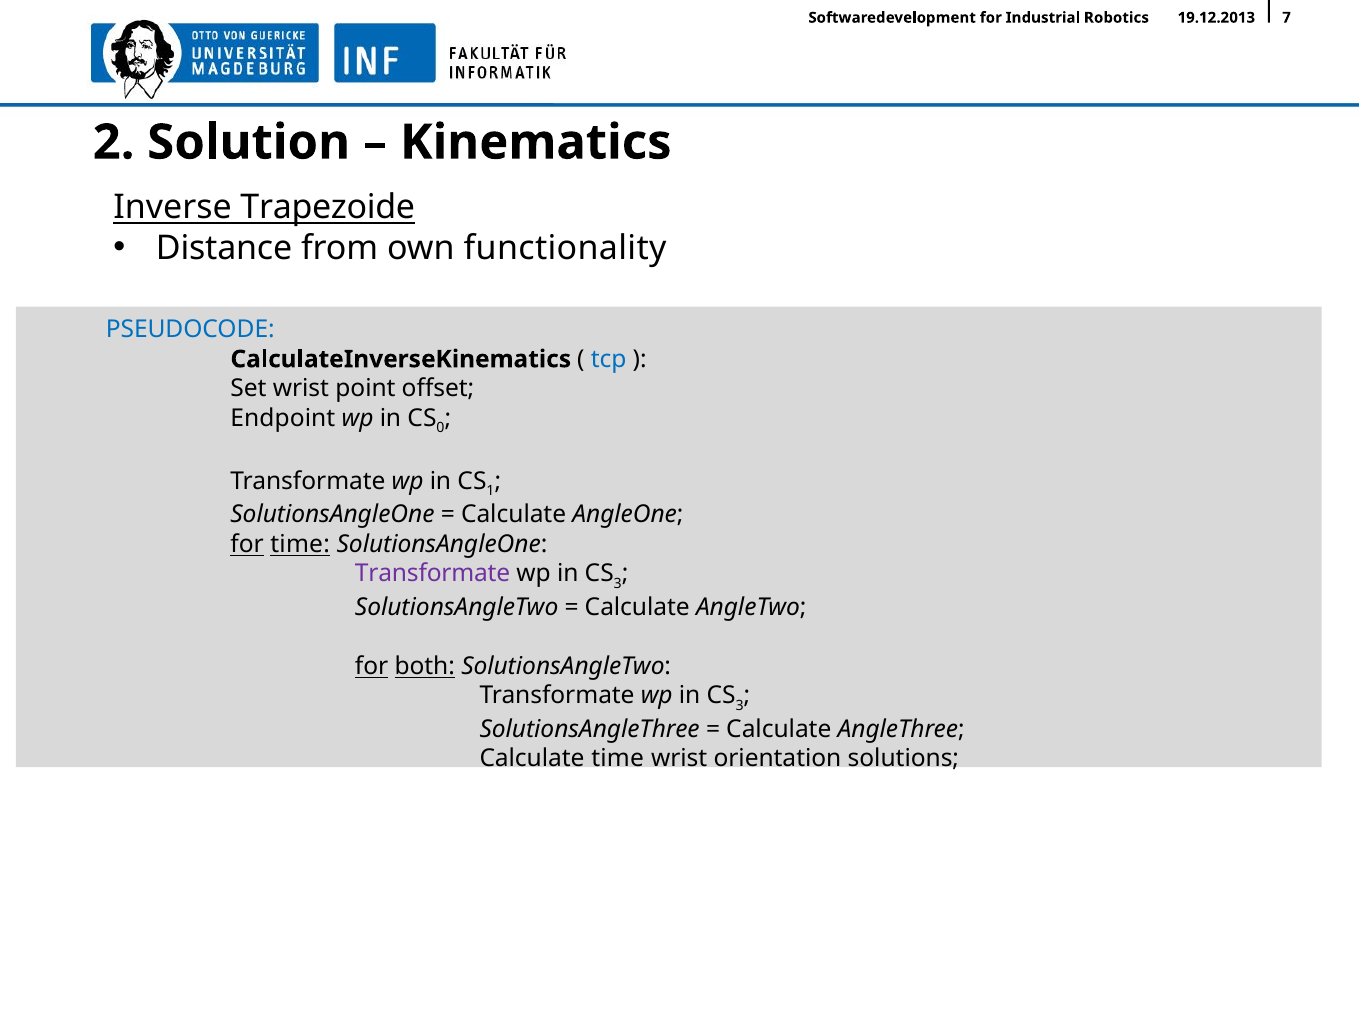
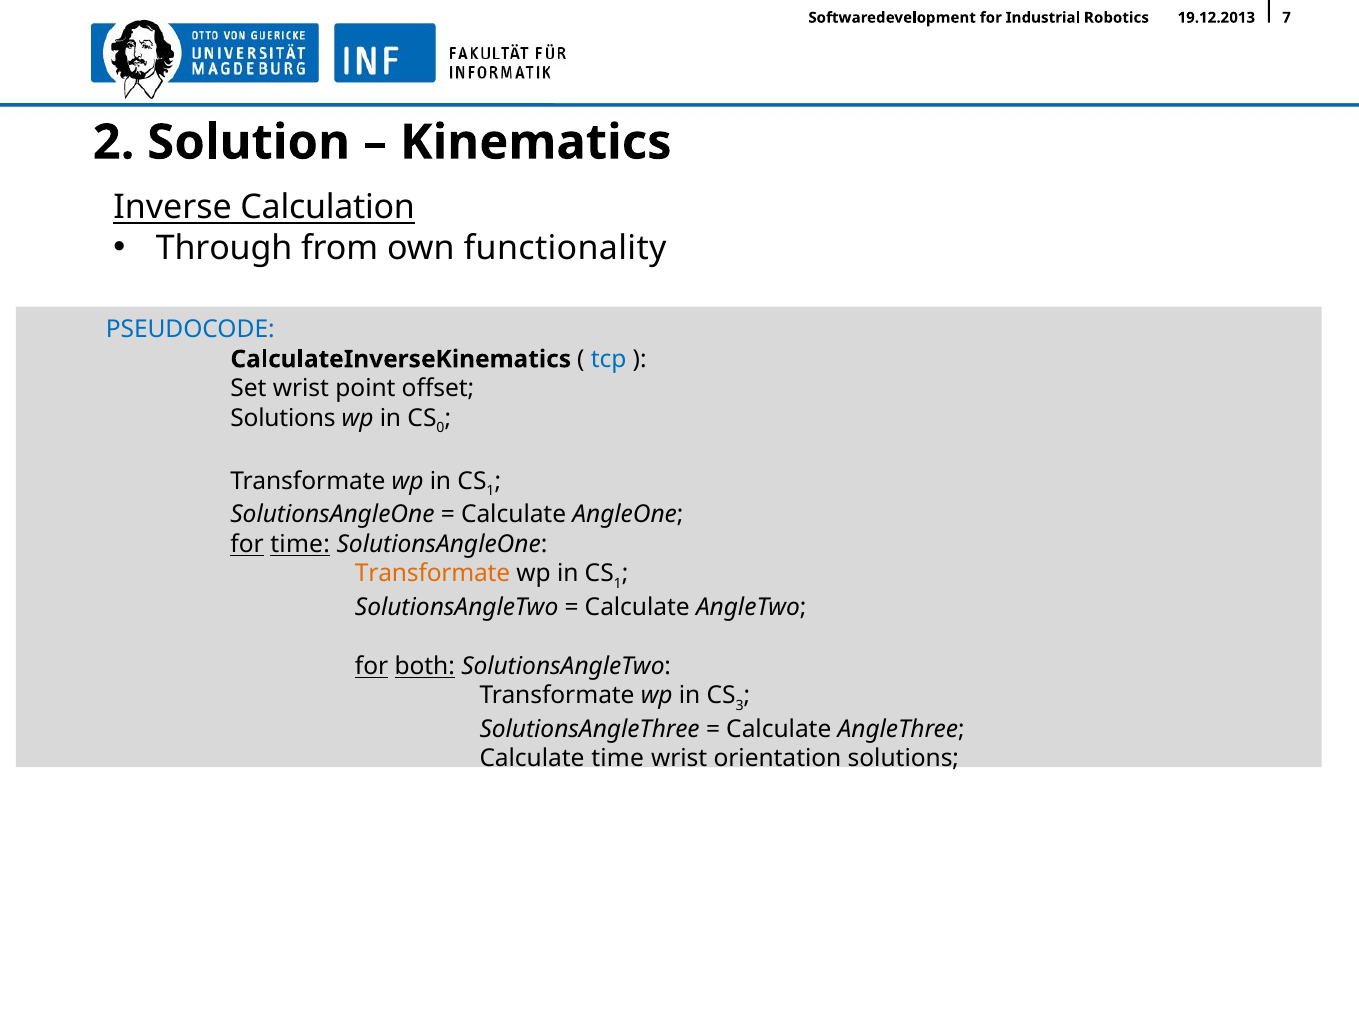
Trapezoide: Trapezoide -> Calculation (328, 207)
Distance: Distance -> Through (224, 248)
Endpoint: Endpoint -> Solutions (283, 418)
Transformate colour: purple -> orange (433, 573)
3: 3 -> 1 (618, 583)
